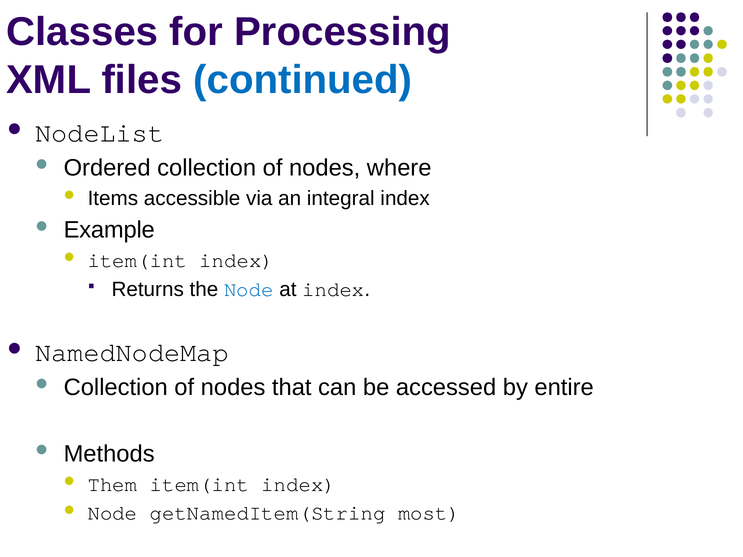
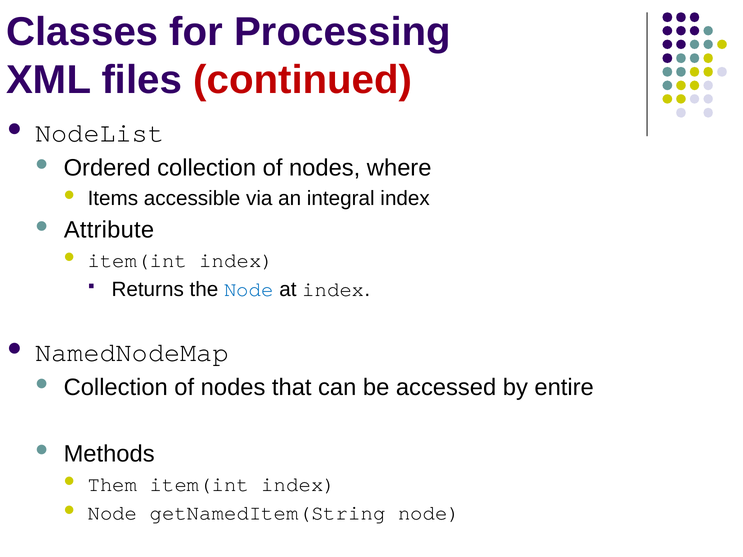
continued colour: blue -> red (303, 80)
Example: Example -> Attribute (109, 230)
getNamedItem(String most: most -> node (429, 513)
